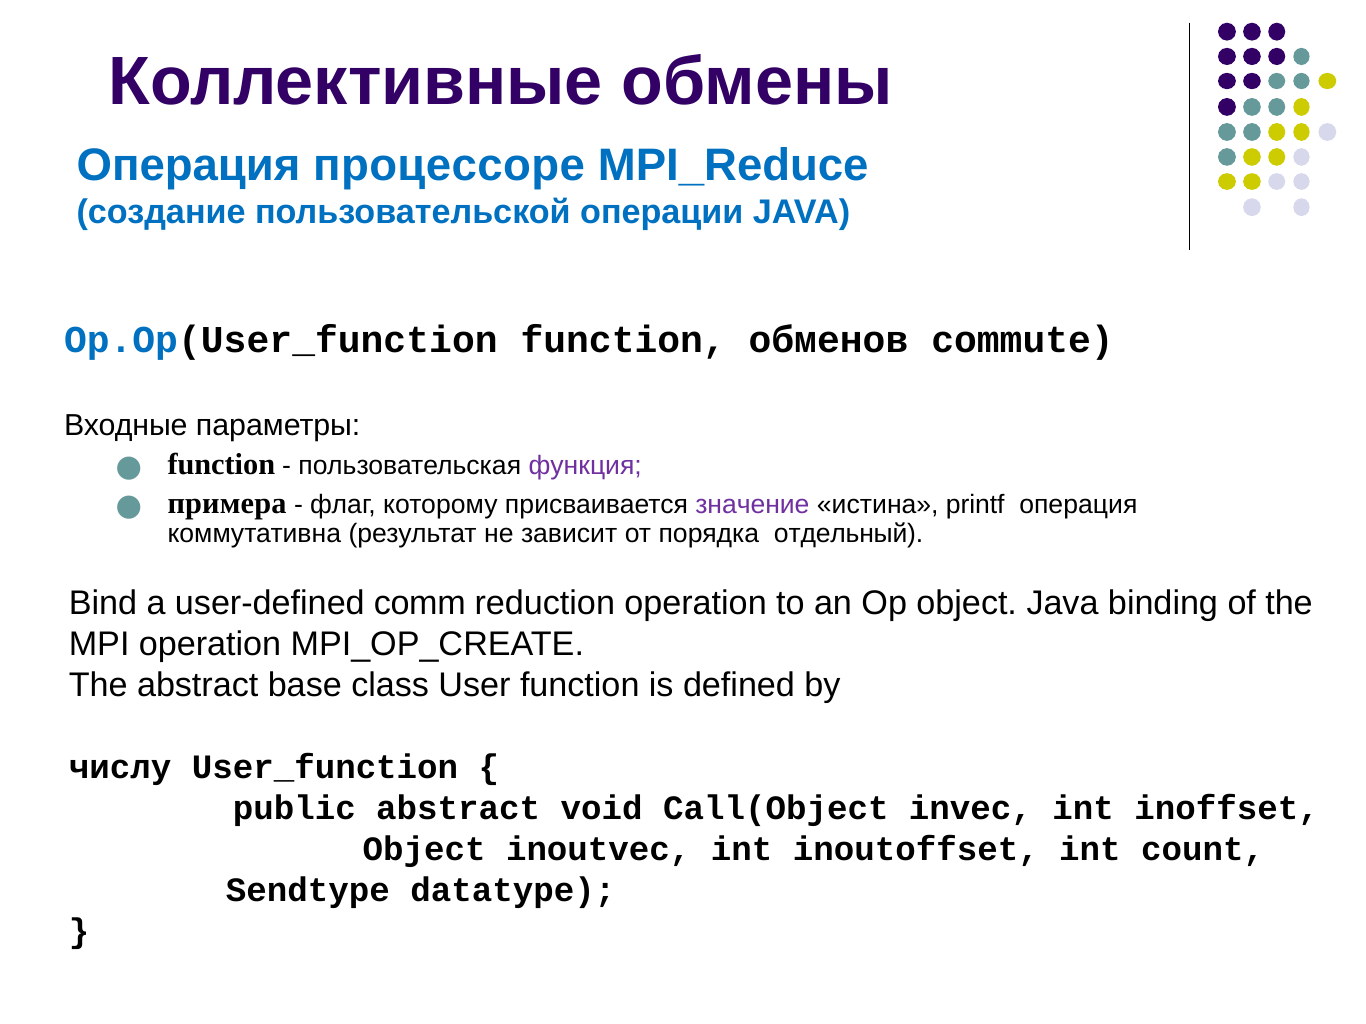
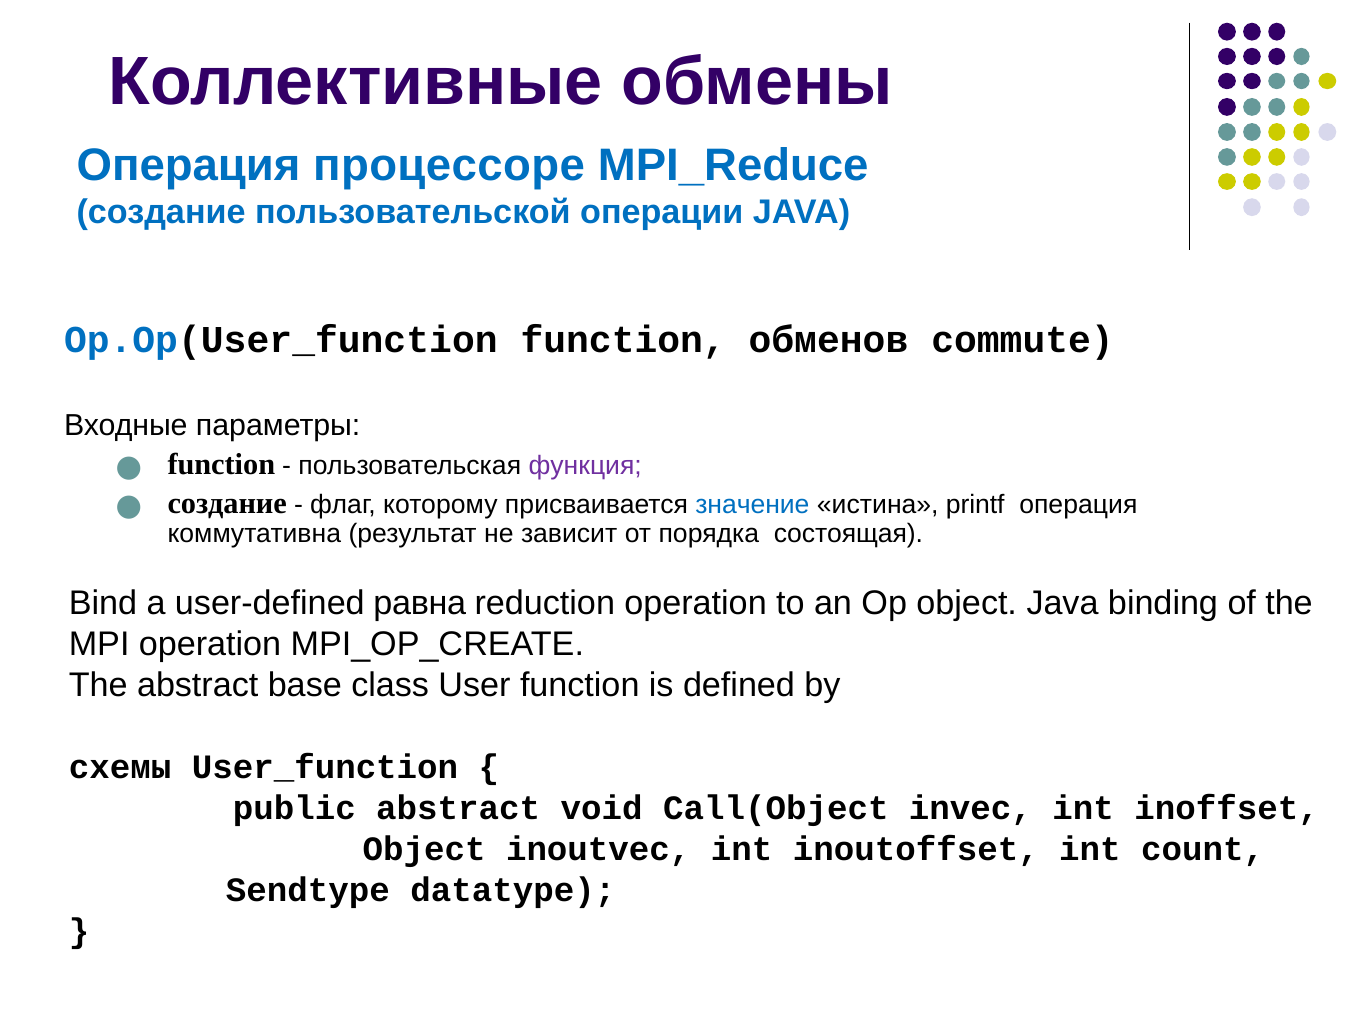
примера: примера -> создание (227, 503)
значение colour: purple -> blue (752, 505)
отдельный: отдельный -> состоящая (849, 534)
comm: comm -> равна (420, 604)
числу: числу -> схемы (120, 768)
